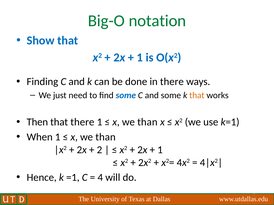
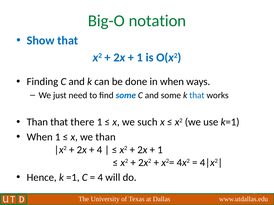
in there: there -> when (172, 82)
that colour: orange -> blue (197, 95)
Then: Then -> Than (37, 122)
than: than -> such (147, 122)
2: 2 -> 4 (99, 150)
